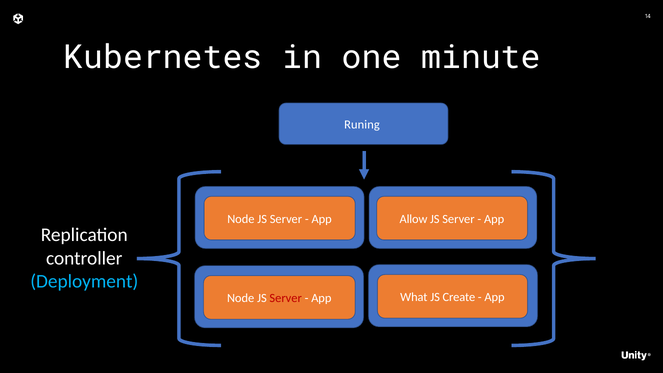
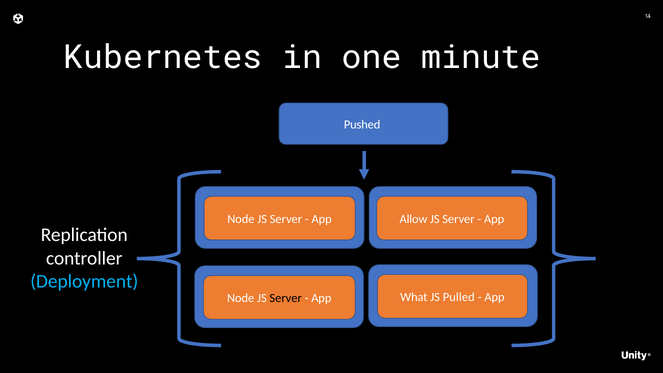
Runing: Runing -> Pushed (362, 125)
Create: Create -> Pulled (459, 297)
Server colour: red -> black (286, 298)
